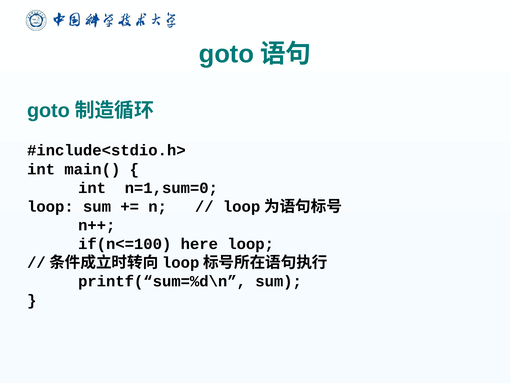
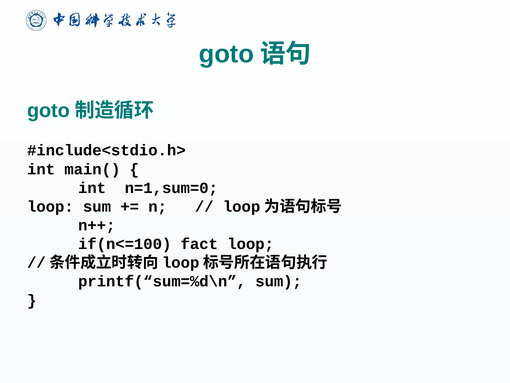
here: here -> fact (199, 244)
